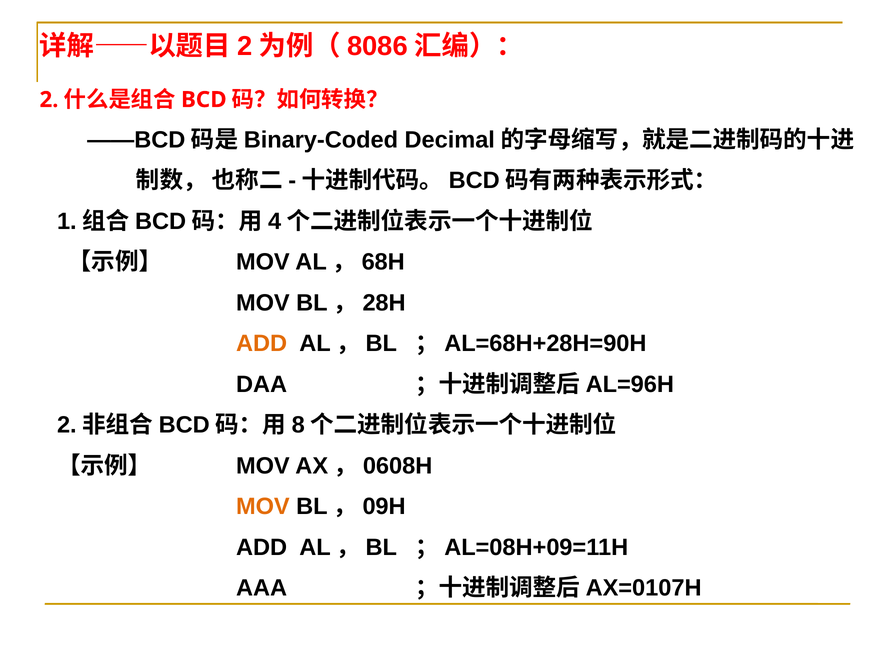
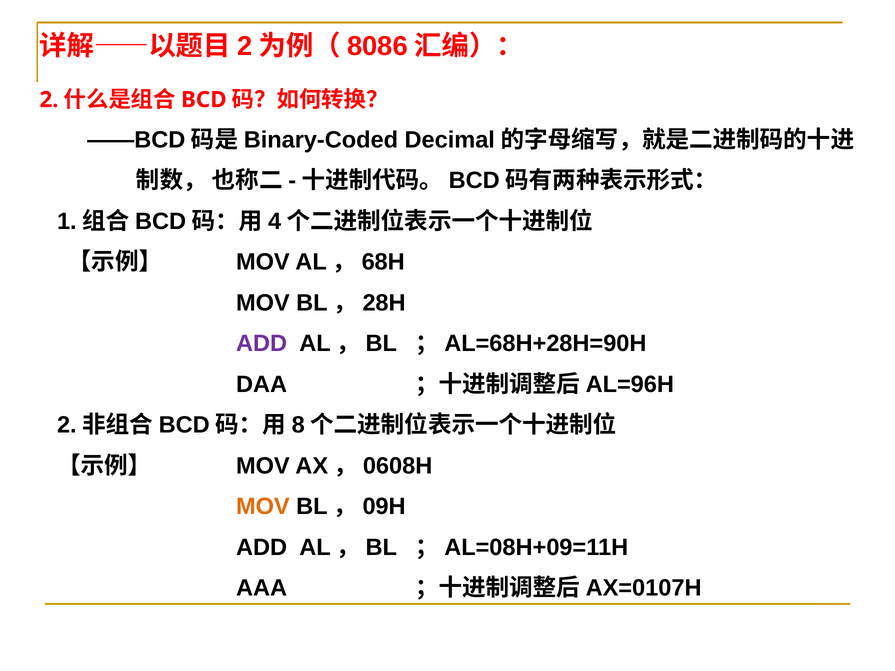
ADD colour: orange -> purple (262, 344)
